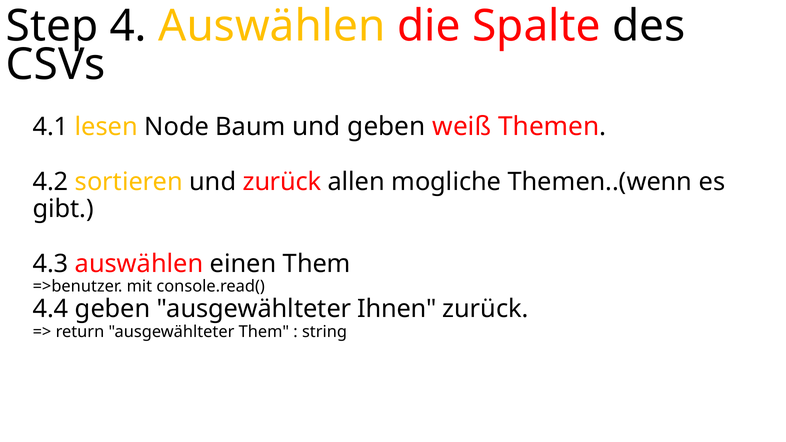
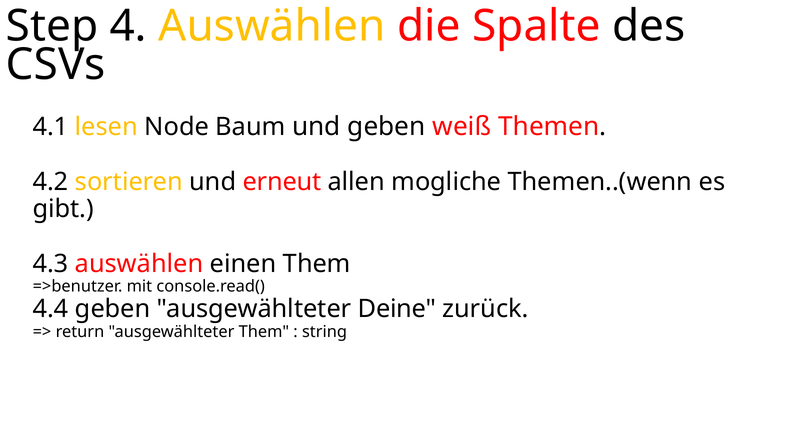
und zurück: zurück -> erneut (282, 182)
Ihnen: Ihnen -> Deine (397, 309)
